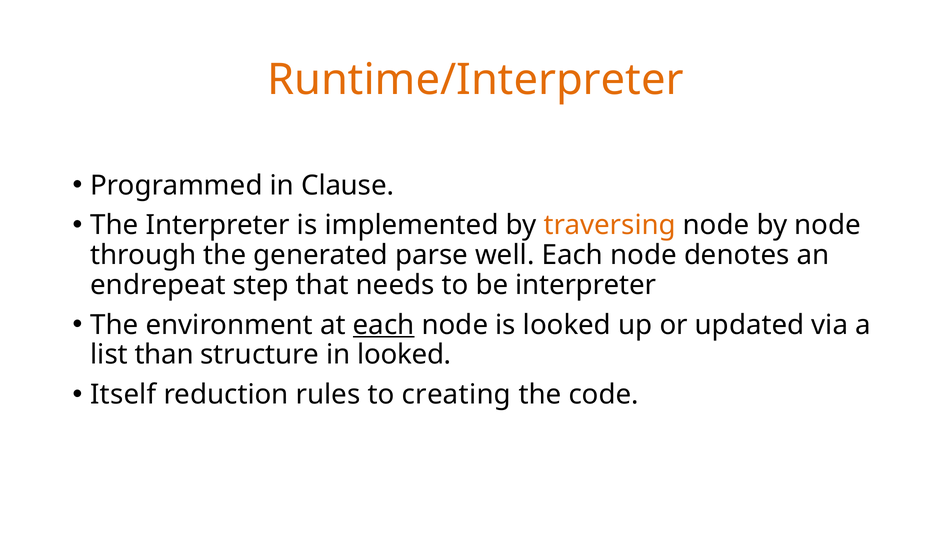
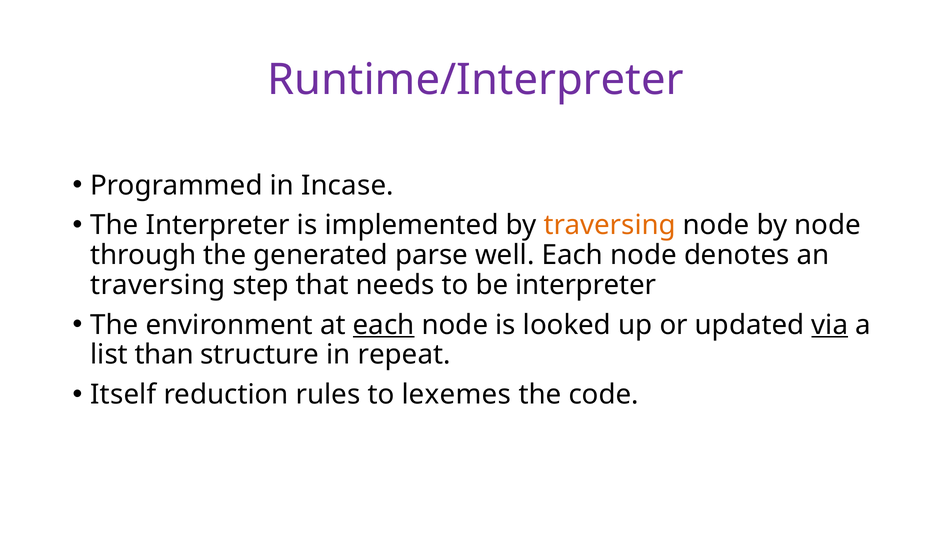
Runtime/Interpreter colour: orange -> purple (475, 80)
Clause: Clause -> Incase (347, 185)
endrepeat: endrepeat -> traversing (158, 285)
via underline: none -> present (830, 325)
in looked: looked -> repeat (404, 355)
creating: creating -> lexemes (456, 395)
